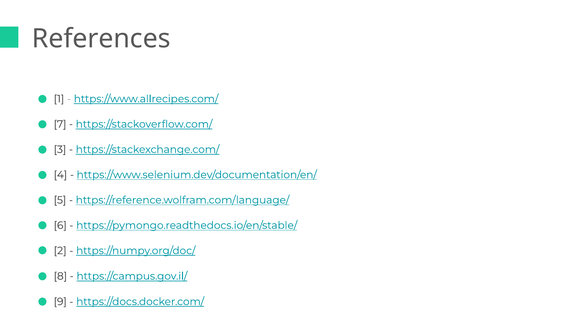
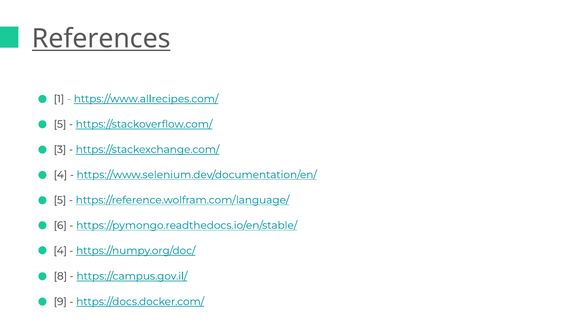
References underline: none -> present (101, 39)
7: 7 -> 5 (60, 124)
2: 2 -> 4 (60, 251)
